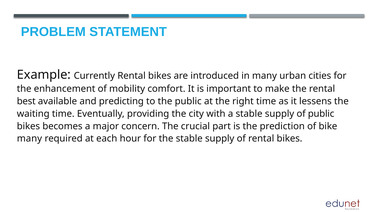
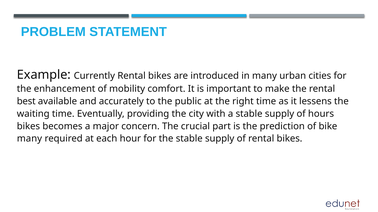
predicting: predicting -> accurately (121, 102)
of public: public -> hours (321, 114)
